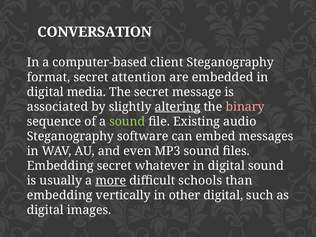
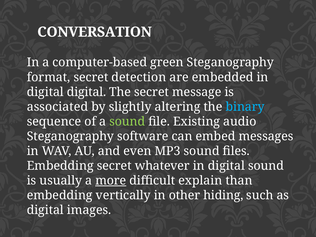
client: client -> green (167, 62)
attention: attention -> detection (139, 77)
digital media: media -> digital (87, 92)
altering underline: present -> none (178, 107)
binary colour: pink -> light blue (245, 107)
schools: schools -> explain (200, 180)
other digital: digital -> hiding (223, 195)
